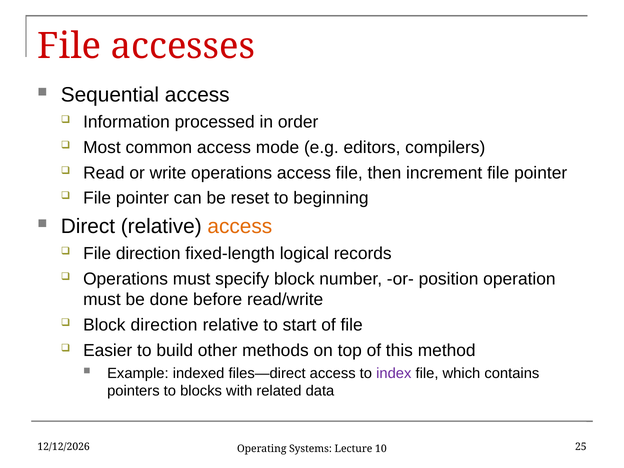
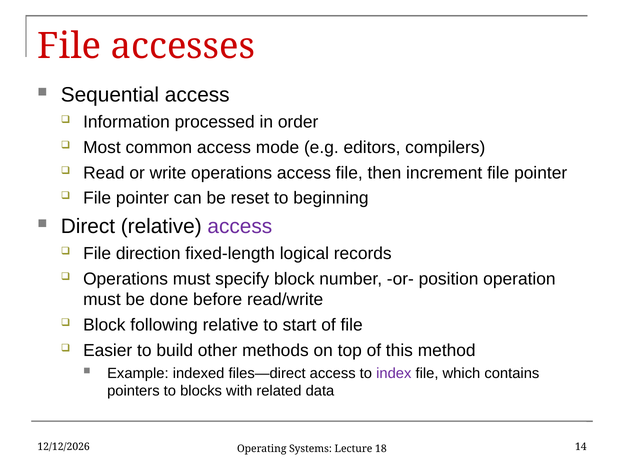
access colour: orange -> purple (240, 226)
Block direction: direction -> following (164, 325)
25: 25 -> 14 (581, 447)
10: 10 -> 18 (381, 449)
